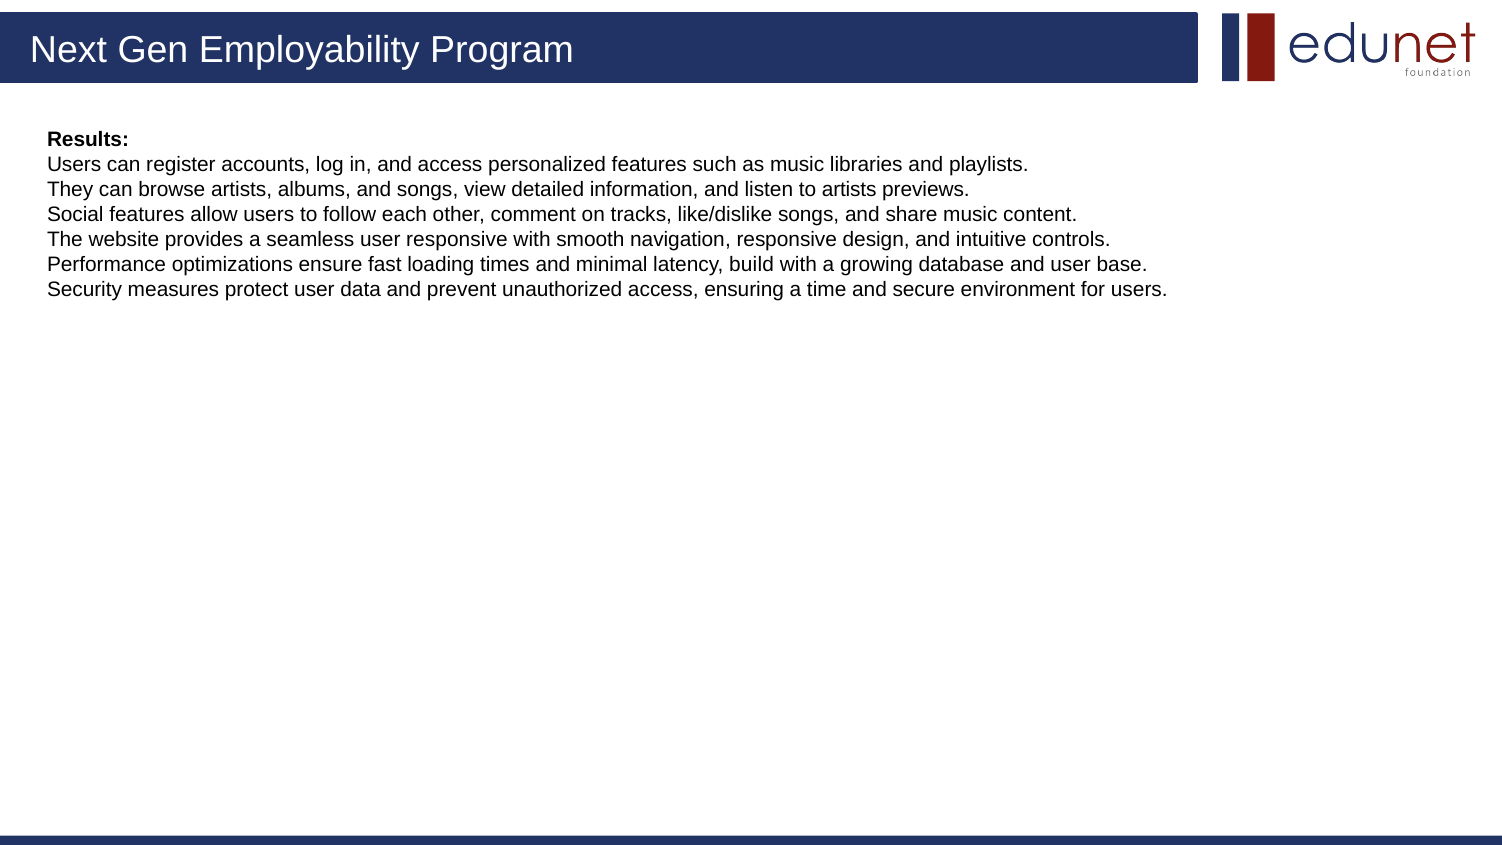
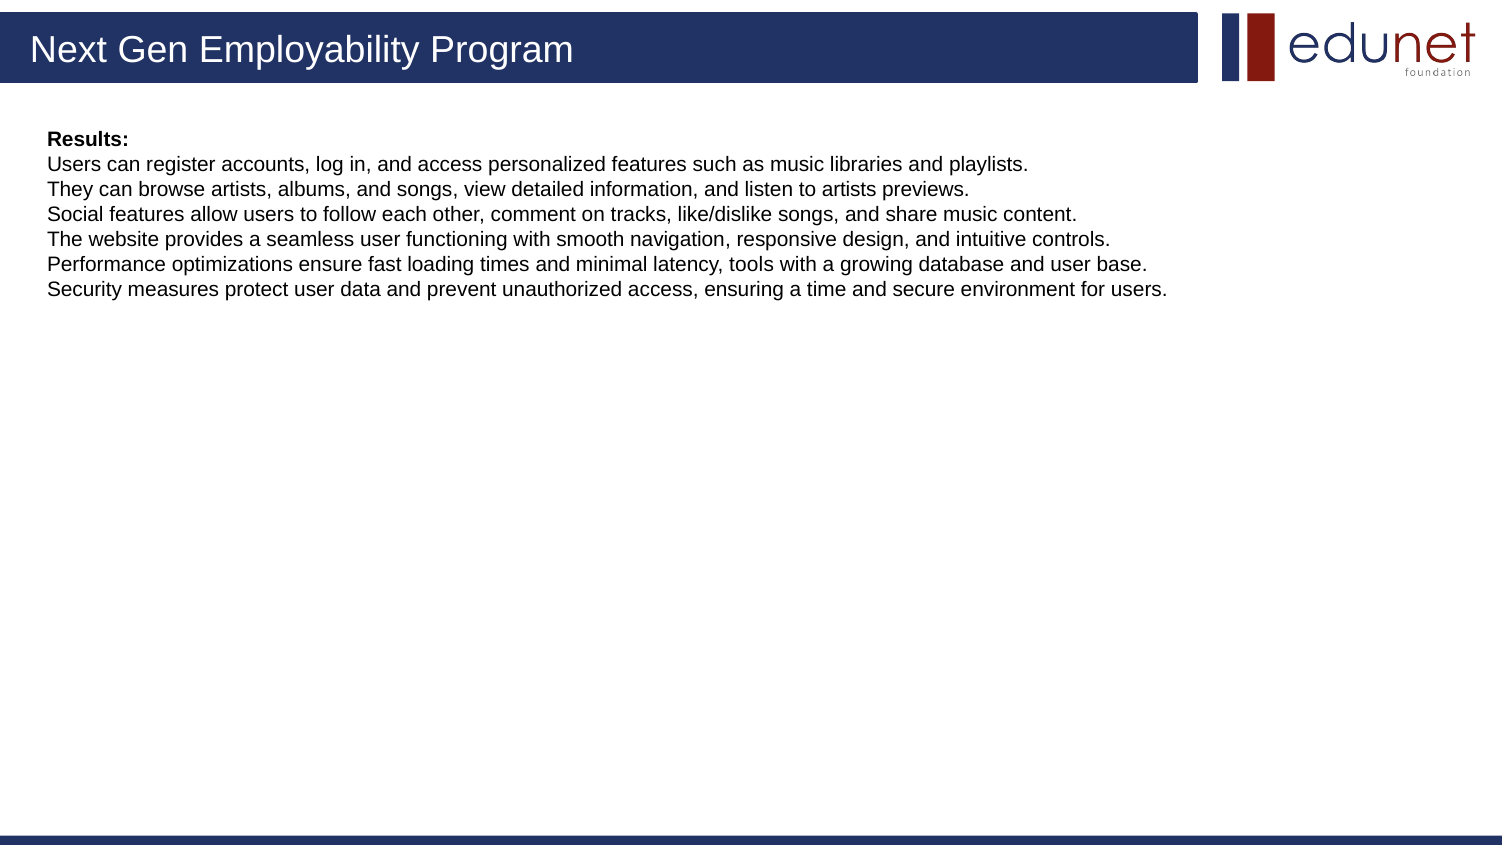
user responsive: responsive -> functioning (457, 239)
build: build -> tools (752, 264)
